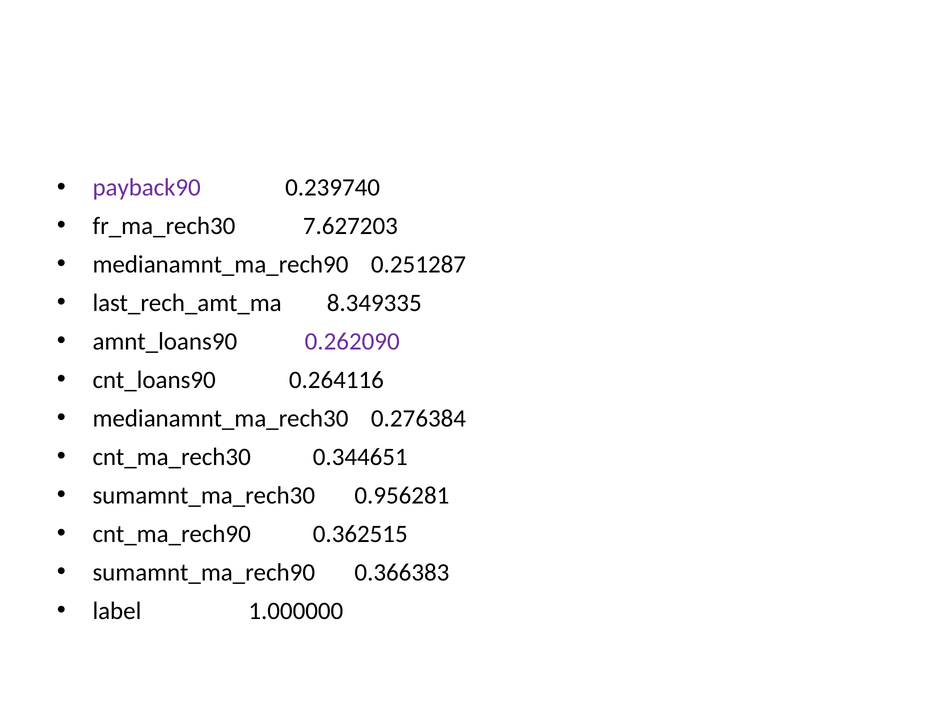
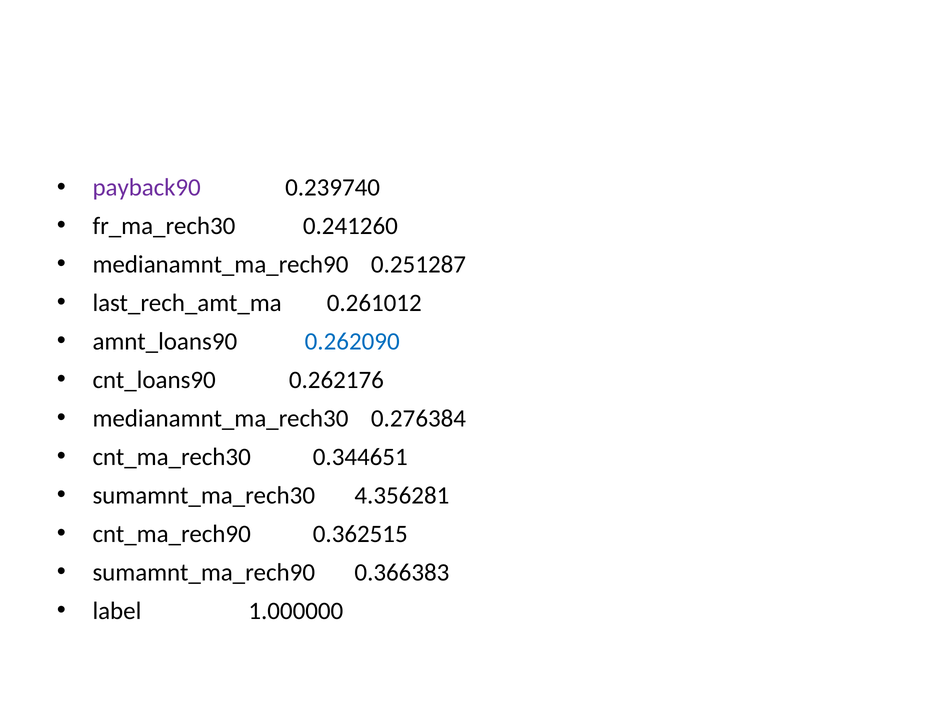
7.627203: 7.627203 -> 0.241260 (350, 226)
8.349335: 8.349335 -> 0.261012 (374, 303)
0.262090 colour: purple -> blue (352, 342)
0.264116: 0.264116 -> 0.262176 (336, 380)
0.956281: 0.956281 -> 4.356281 (402, 495)
